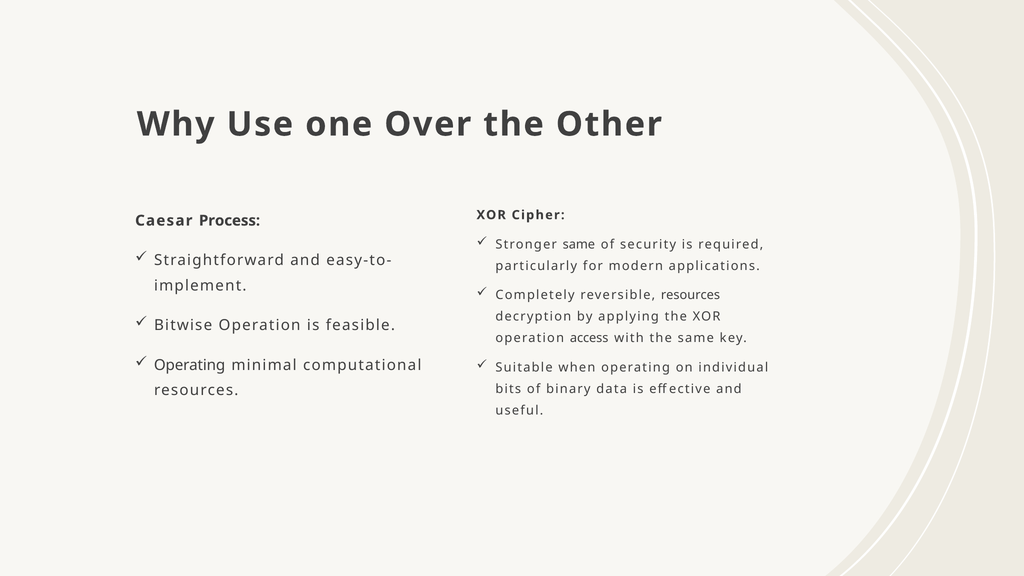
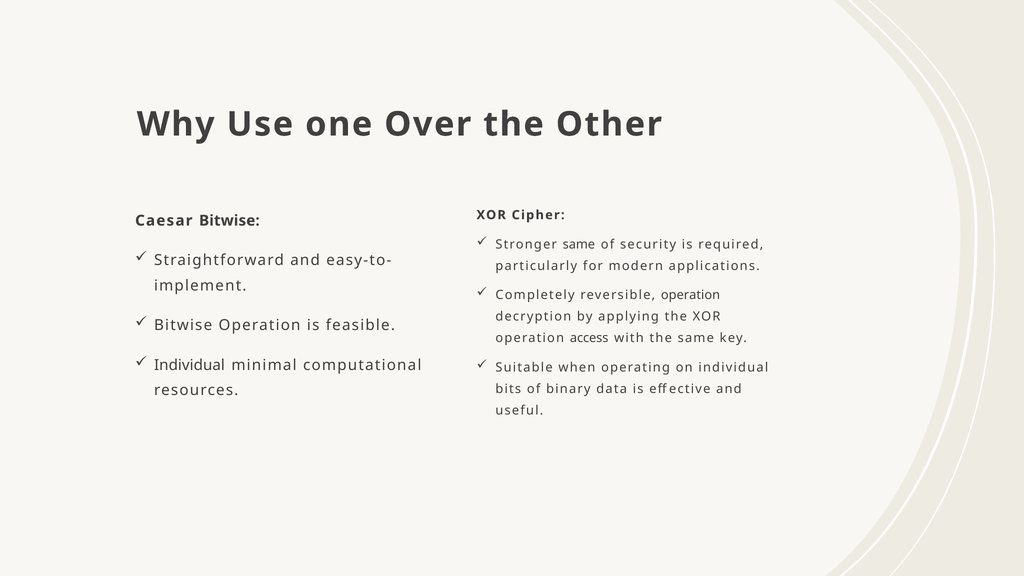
Caesar Process: Process -> Bitwise (229, 221)
reversible resources: resources -> operation (691, 295)
Operating: Operating -> Individual (189, 365)
